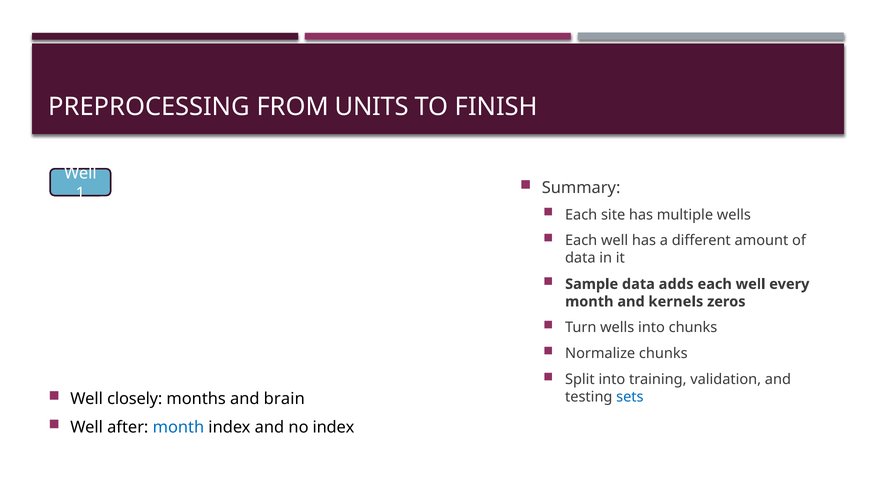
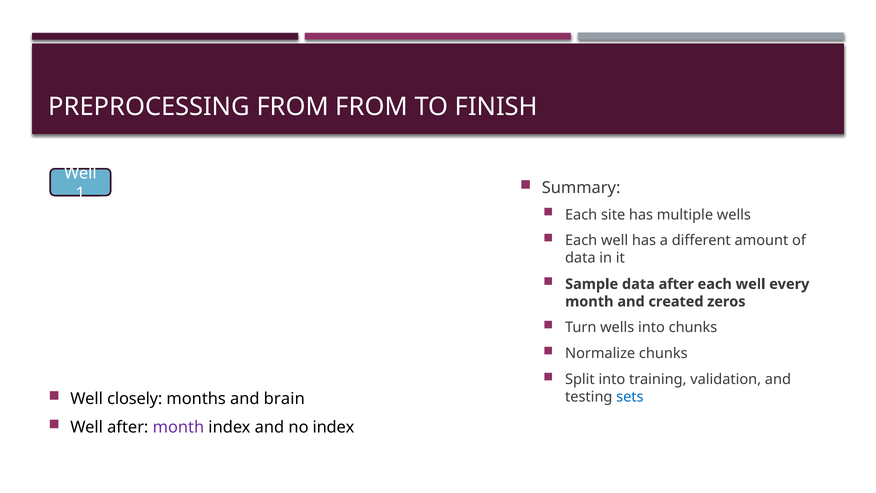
FROM UNITS: UNITS -> FROM (372, 107)
data adds: adds -> after (676, 284)
kernels: kernels -> created (676, 301)
month colour: blue -> purple (178, 427)
